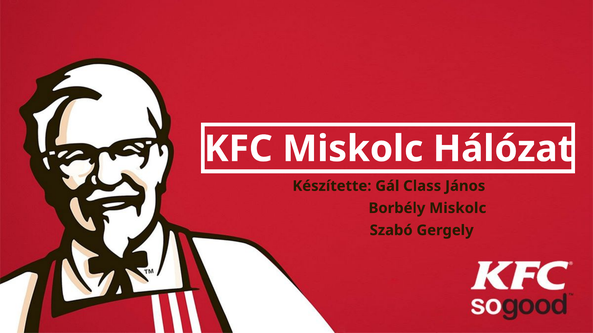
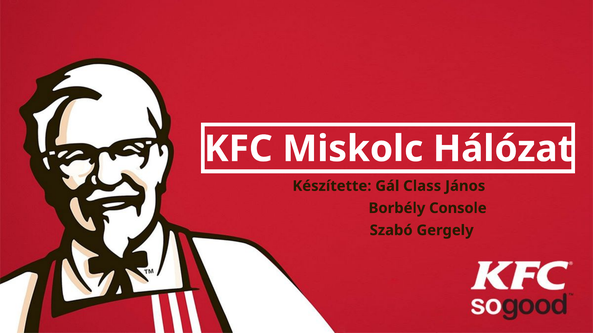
Borbély Miskolc: Miskolc -> Console (458, 208)
